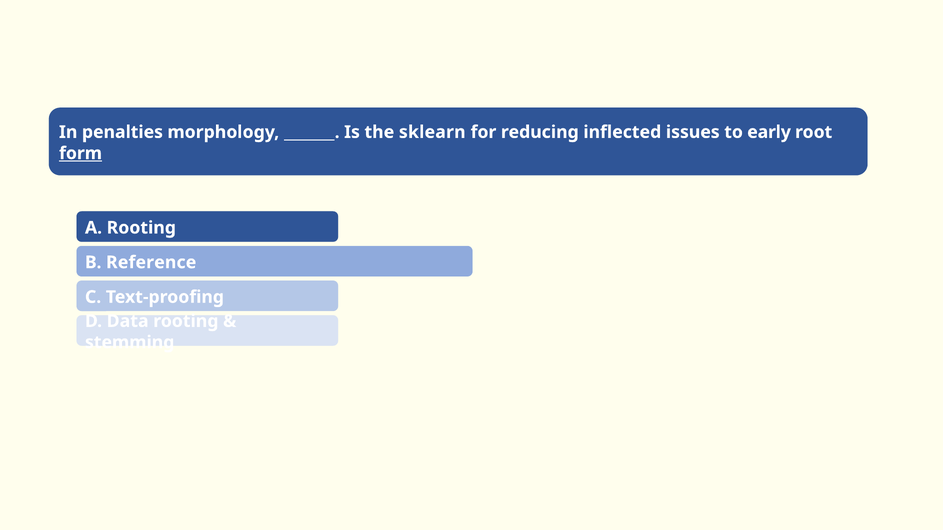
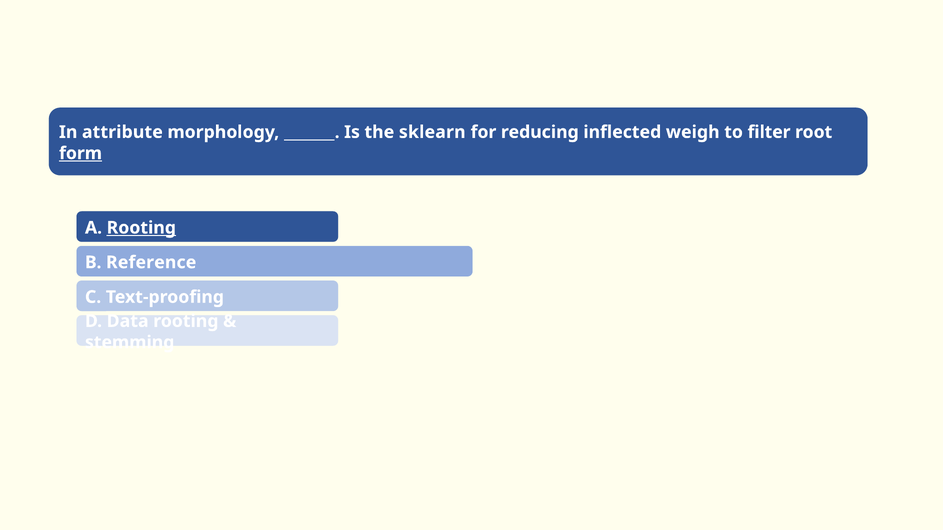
penalties: penalties -> attribute (122, 132)
issues: issues -> weigh (693, 132)
early: early -> filter (769, 132)
Rooting underline: none -> present (141, 228)
